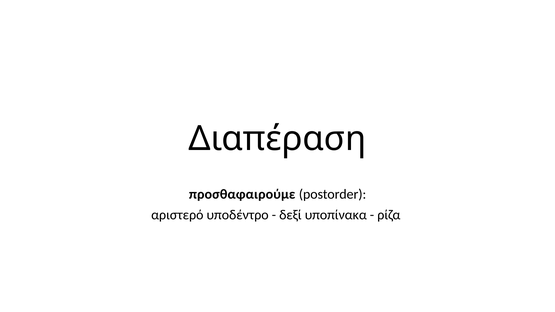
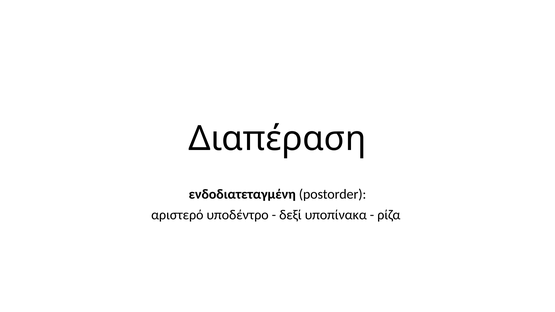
προσθαφαιρούμε: προσθαφαιρούμε -> ενδοδιατεταγμένη (242, 194)
